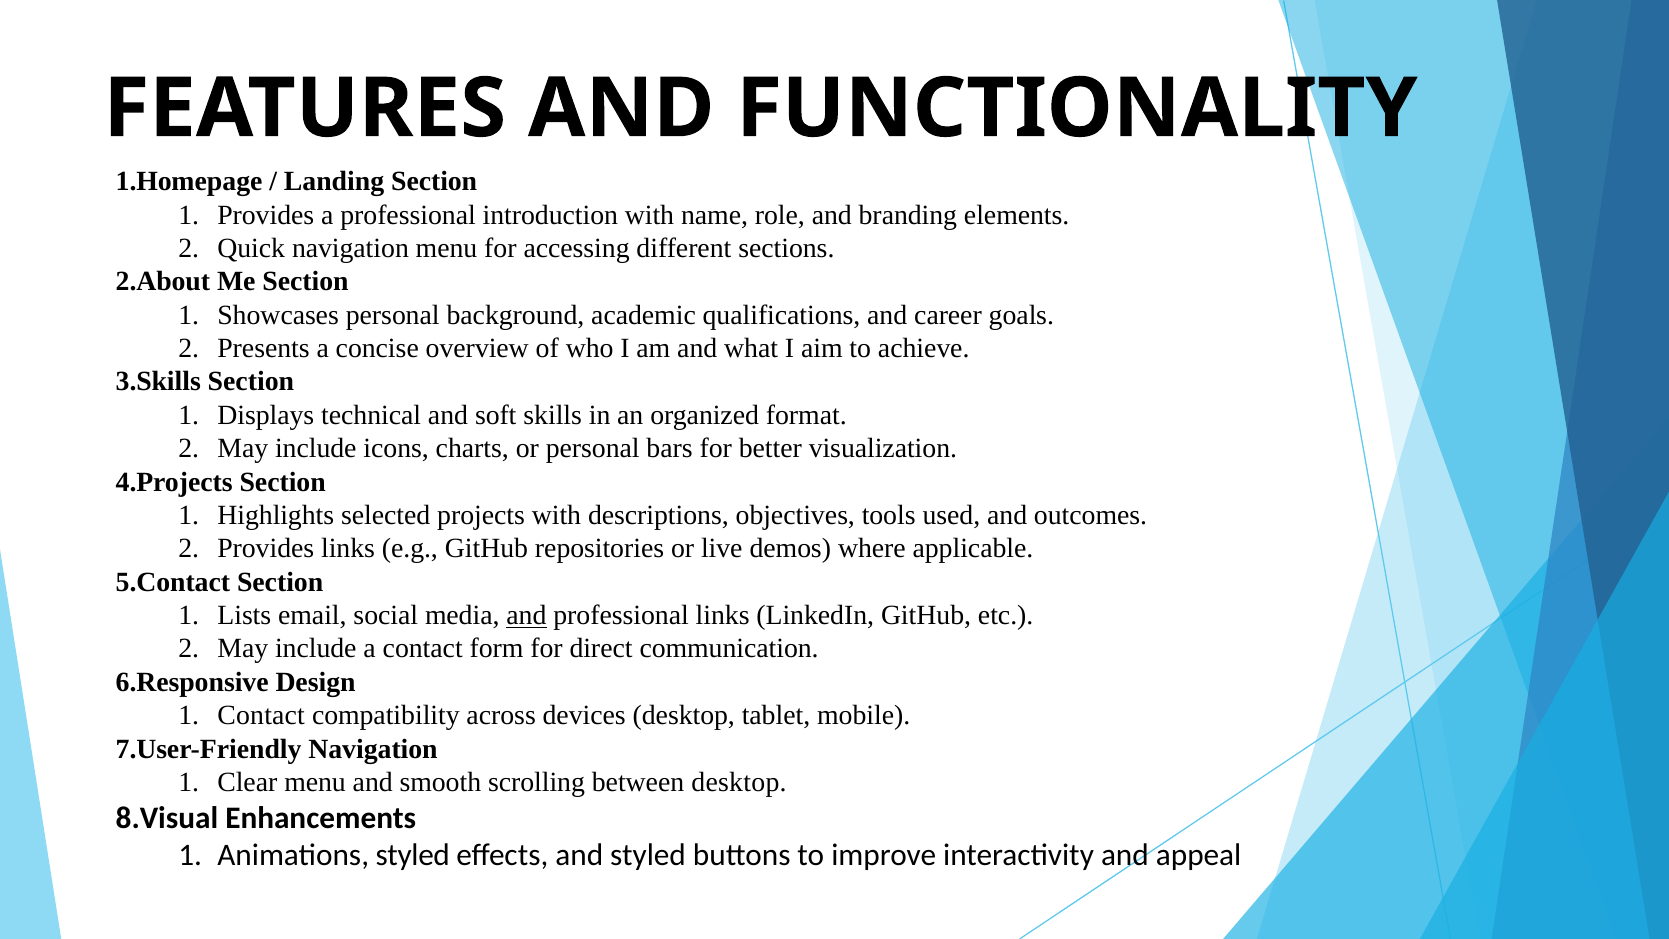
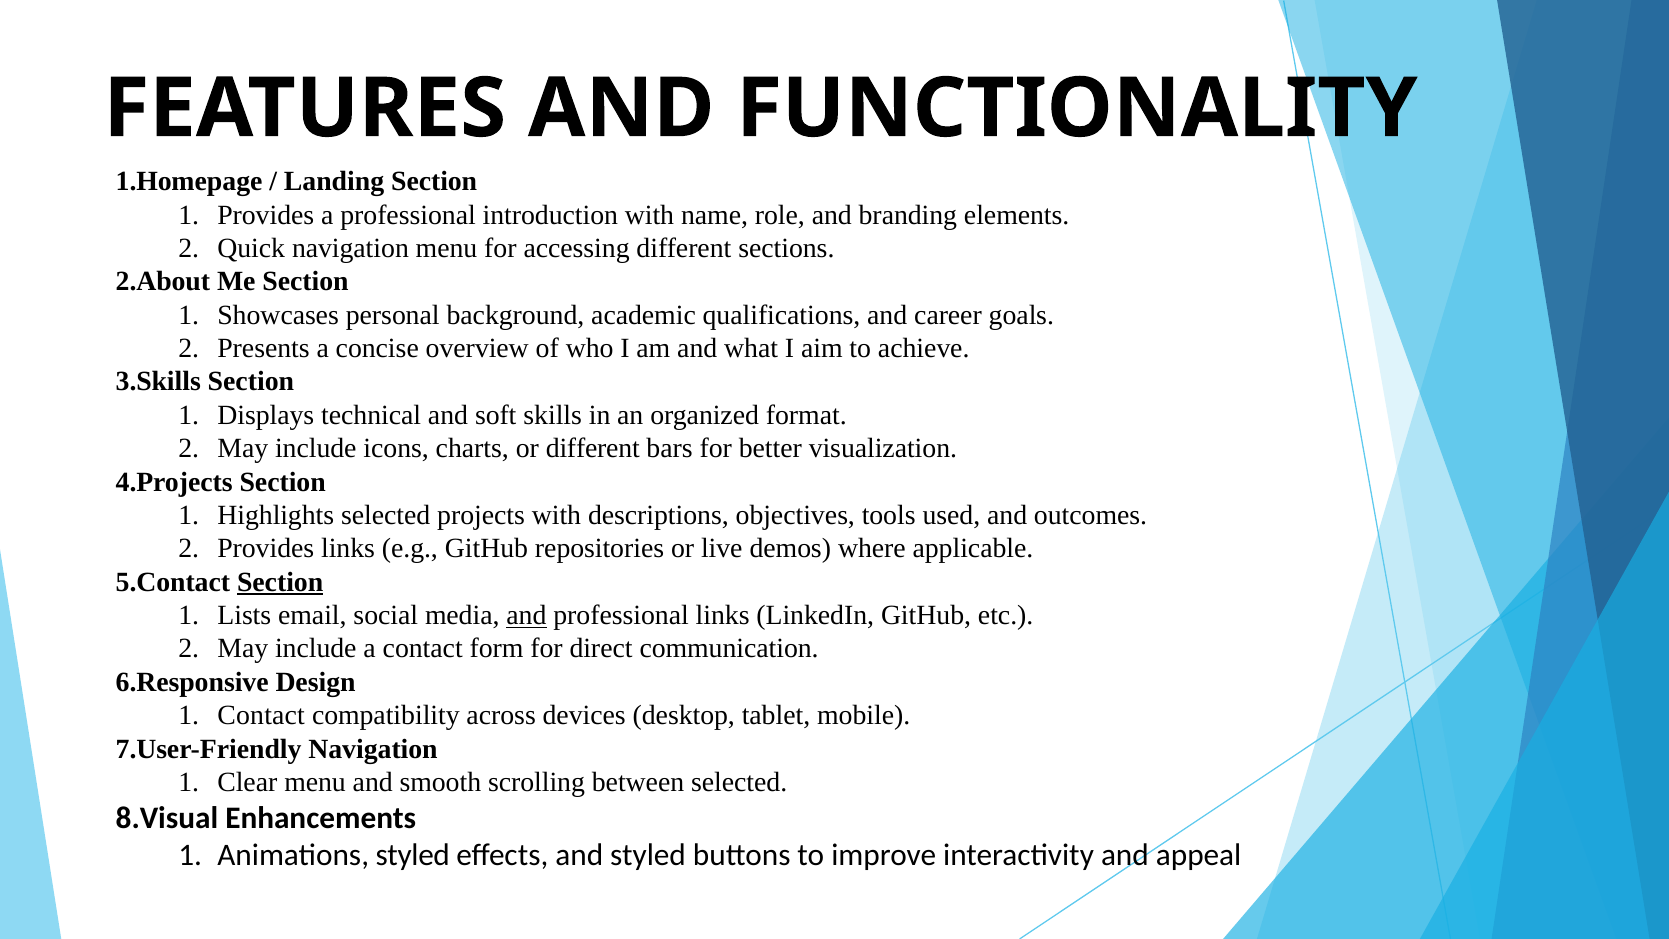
or personal: personal -> different (593, 448)
Section underline: none -> present (280, 582)
between desktop: desktop -> selected (739, 782)
